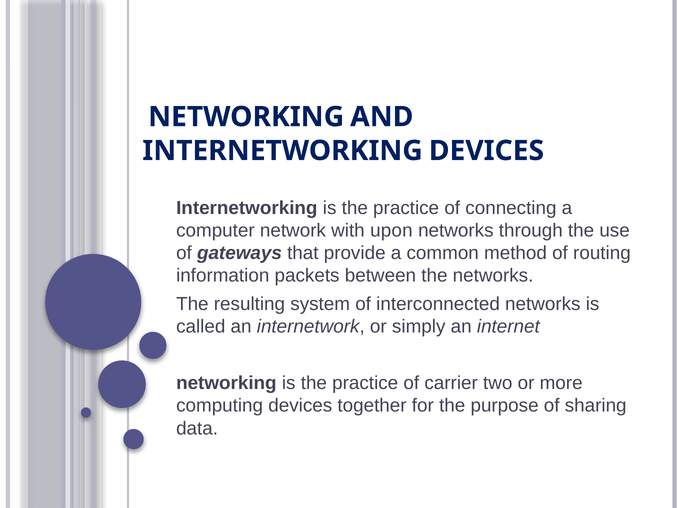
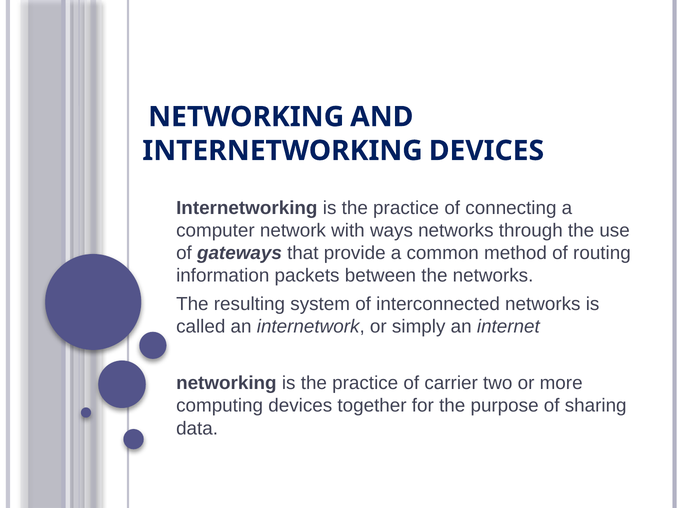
upon: upon -> ways (391, 231)
